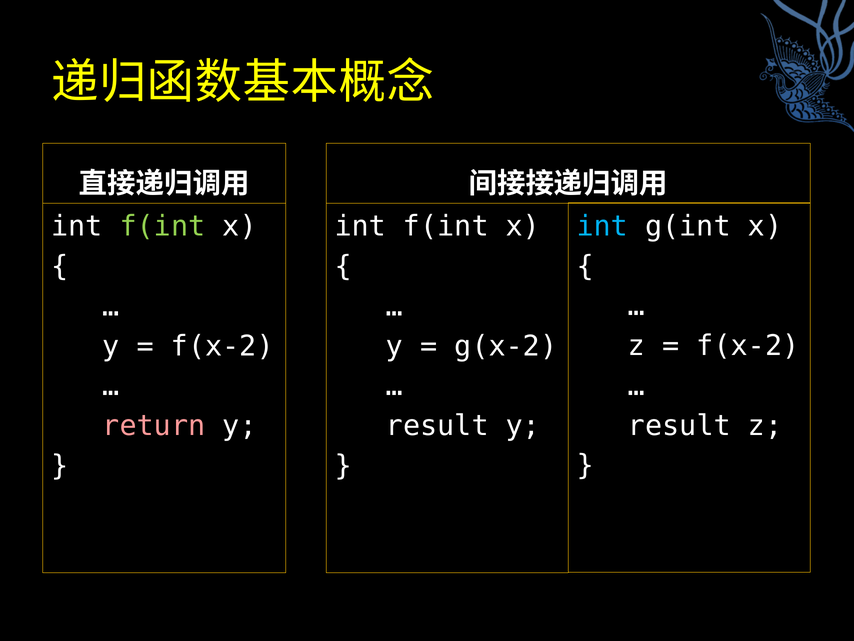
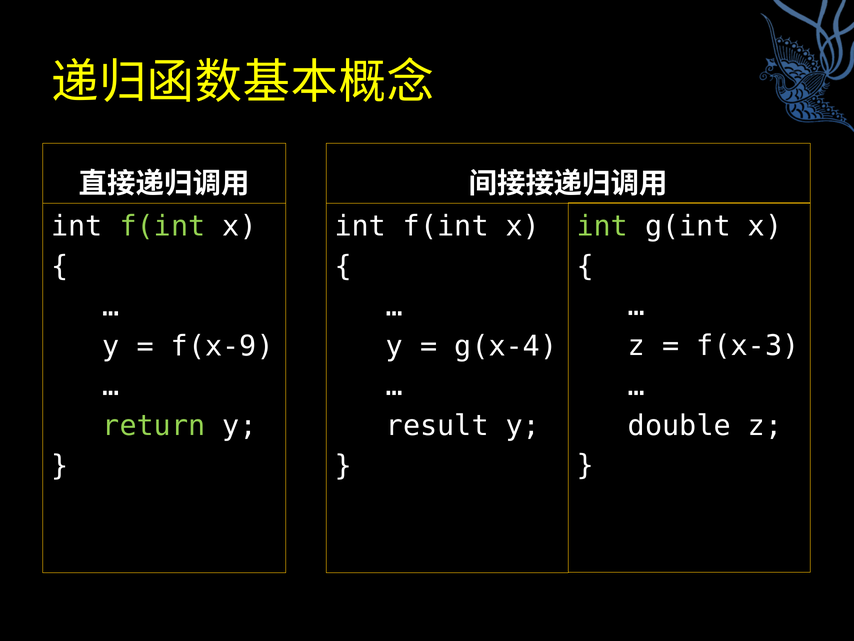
int colour: light blue -> light green (602, 226)
f(x-2: f(x-2 -> f(x-3 (748, 346)
f(x-2: f(x-2 -> f(x-9 (222, 346)
g(x-2: g(x-2 -> g(x-4 (506, 346)
result: result -> double (679, 425)
return colour: pink -> light green (154, 426)
